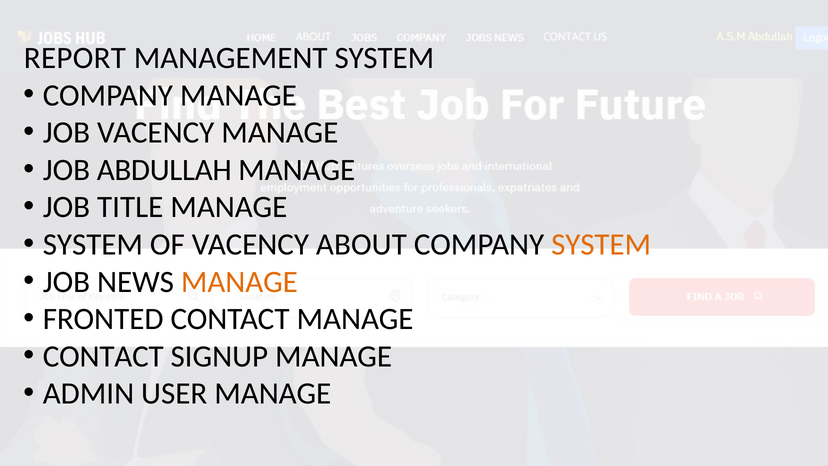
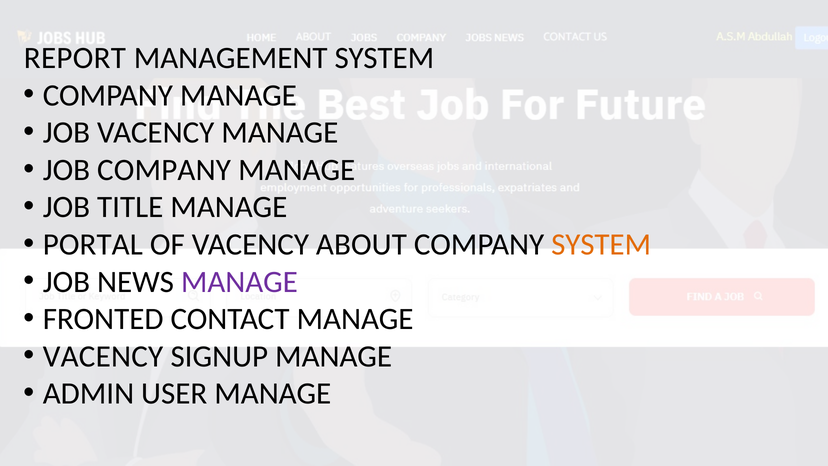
JOB ABDULLAH: ABDULLAH -> COMPANY (164, 170)
SYSTEM: SYSTEM -> PORTAL (93, 244)
MANAGE colour: orange -> purple (239, 282)
CONTACT: CONTACT -> VACENCY (103, 356)
